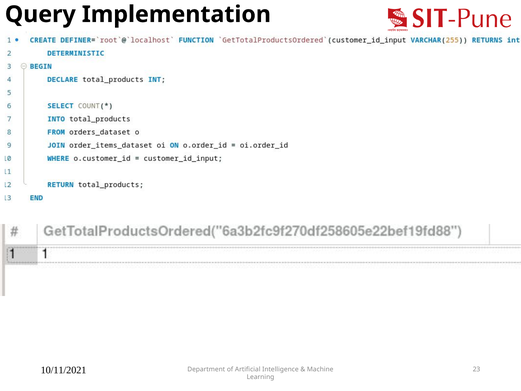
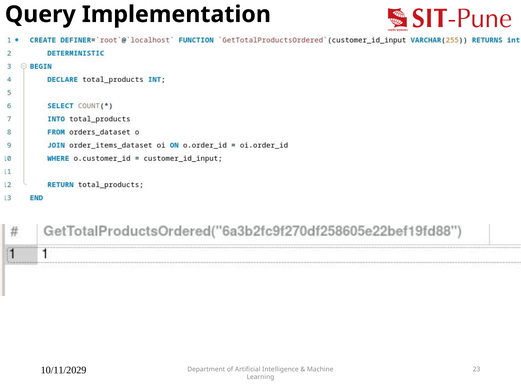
10/11/2021: 10/11/2021 -> 10/11/2029 (64, 370)
